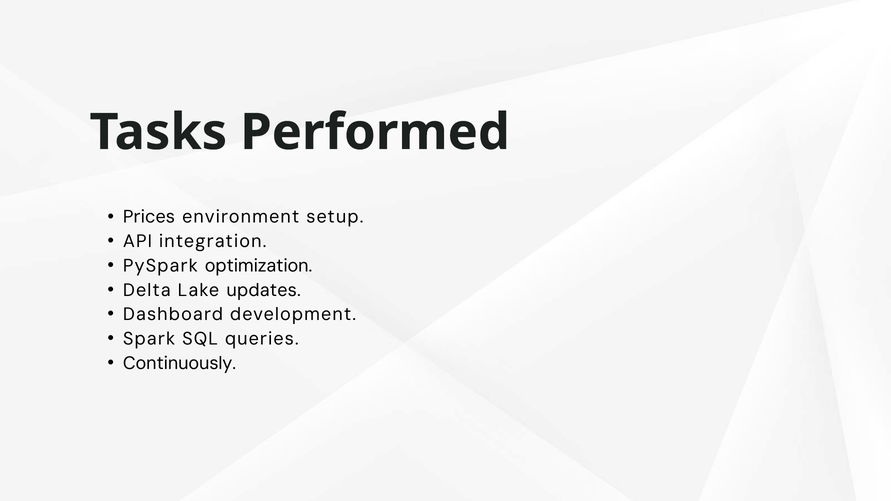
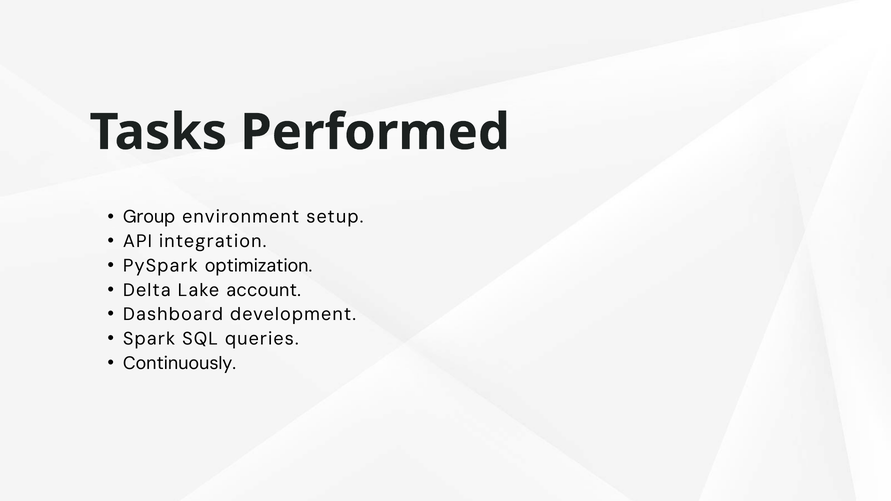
Prices: Prices -> Group (149, 217)
updates: updates -> account (264, 290)
